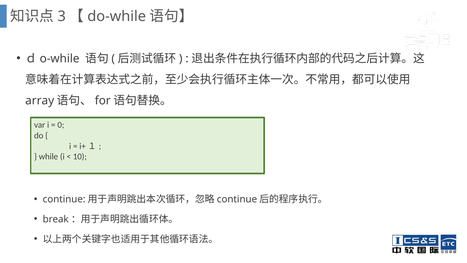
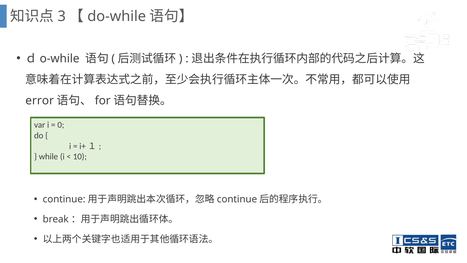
array: array -> error (40, 100)
